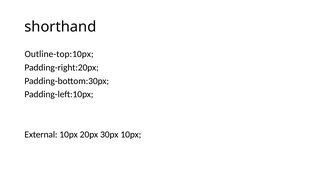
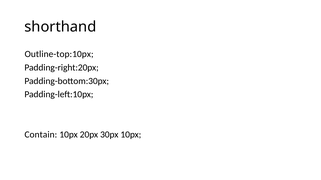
External: External -> Contain (41, 135)
